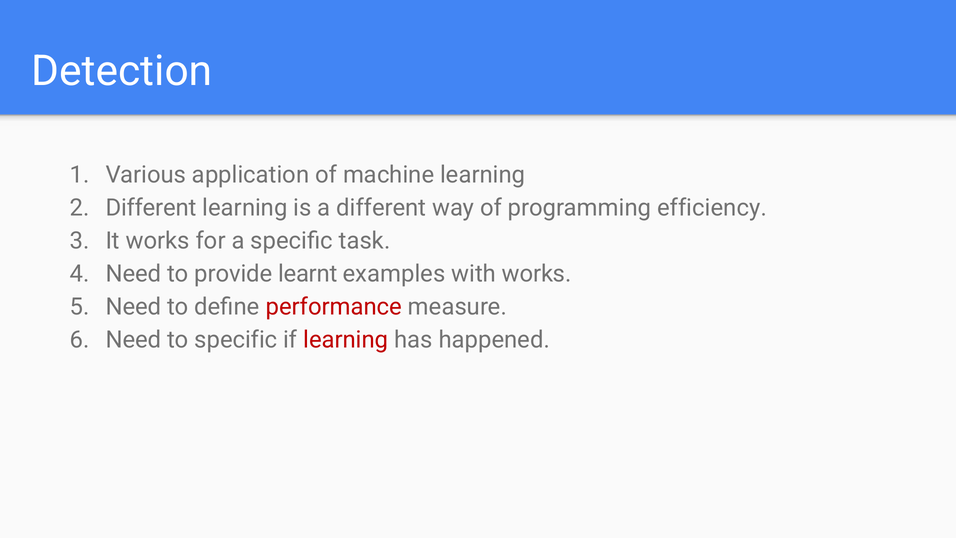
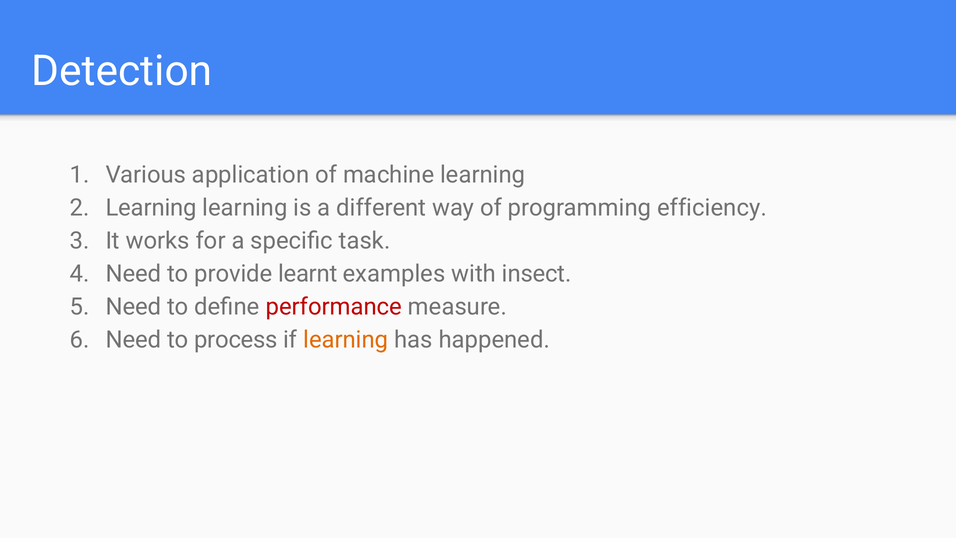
Different: Different -> Learning (151, 208)
with works: works -> insect (537, 274)
to specific: specific -> process (236, 340)
learning colour: red -> orange (346, 340)
